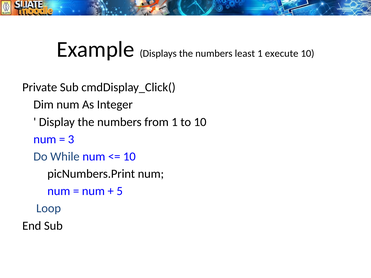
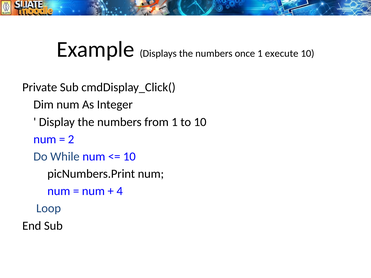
least: least -> once (245, 54)
3: 3 -> 2 (71, 139)
5: 5 -> 4 (120, 191)
